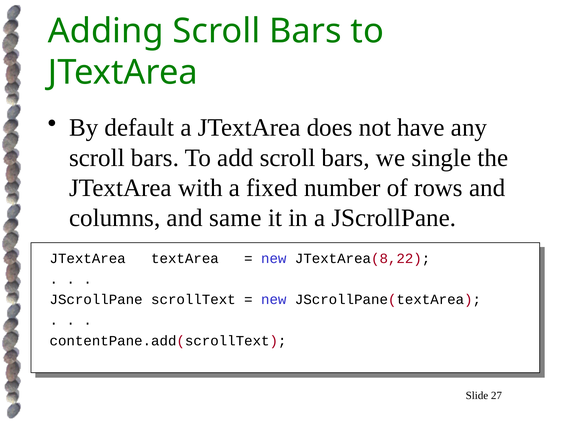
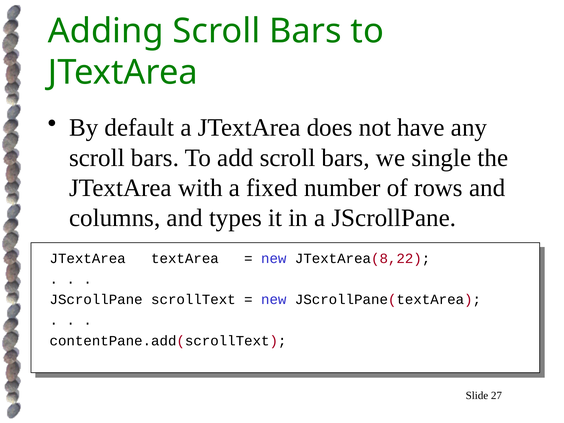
same: same -> types (235, 218)
